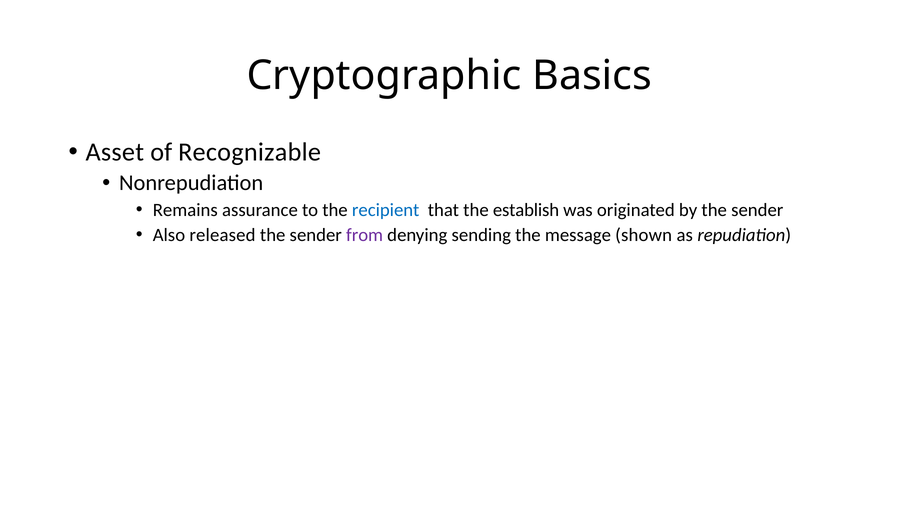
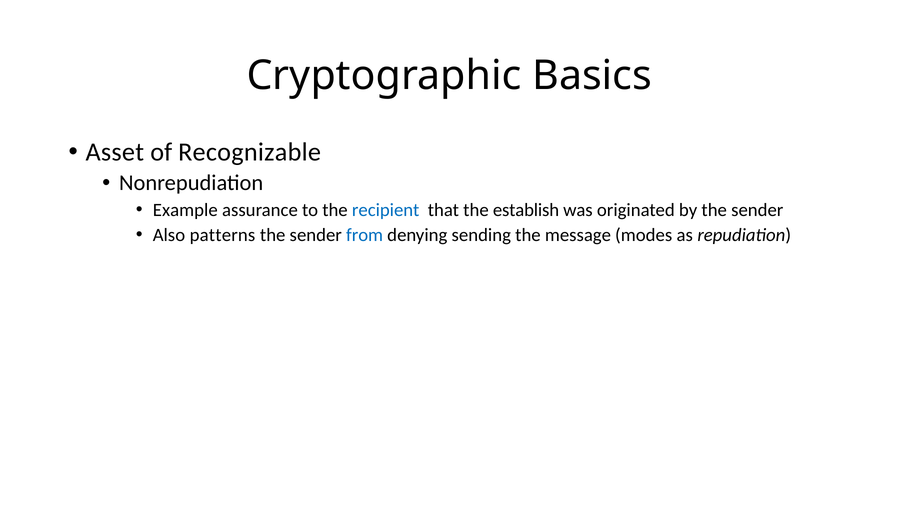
Remains: Remains -> Example (185, 210)
released: released -> patterns (222, 235)
from colour: purple -> blue (365, 235)
shown: shown -> modes (644, 235)
